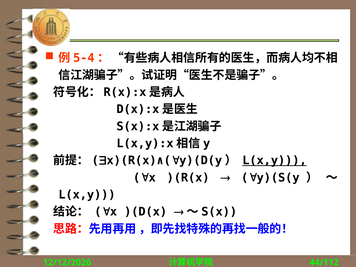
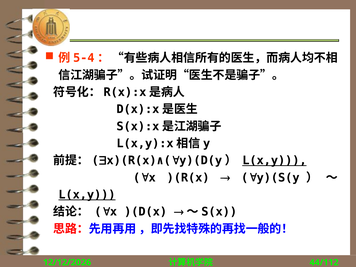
L(x,y underline: none -> present (87, 195)
